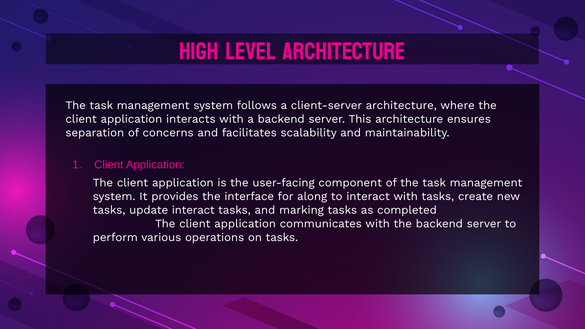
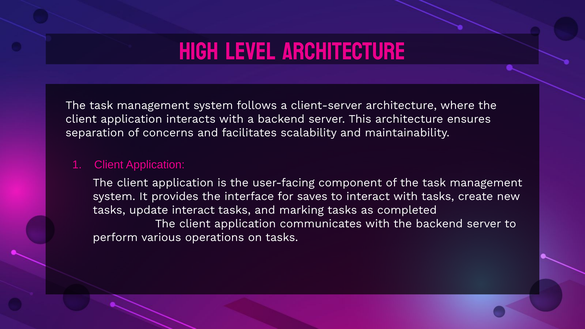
along: along -> saves (312, 196)
